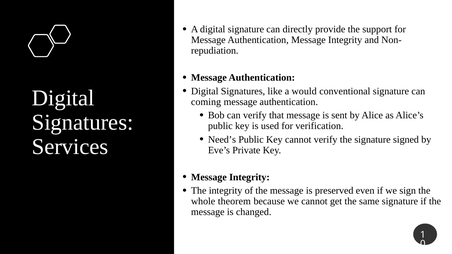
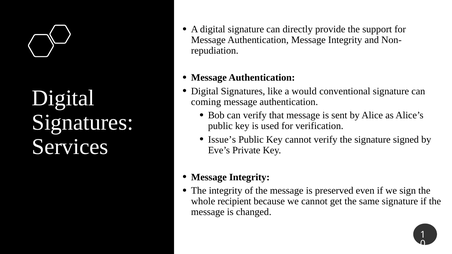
Need’s: Need’s -> Issue’s (222, 140)
theorem: theorem -> recipient (234, 201)
